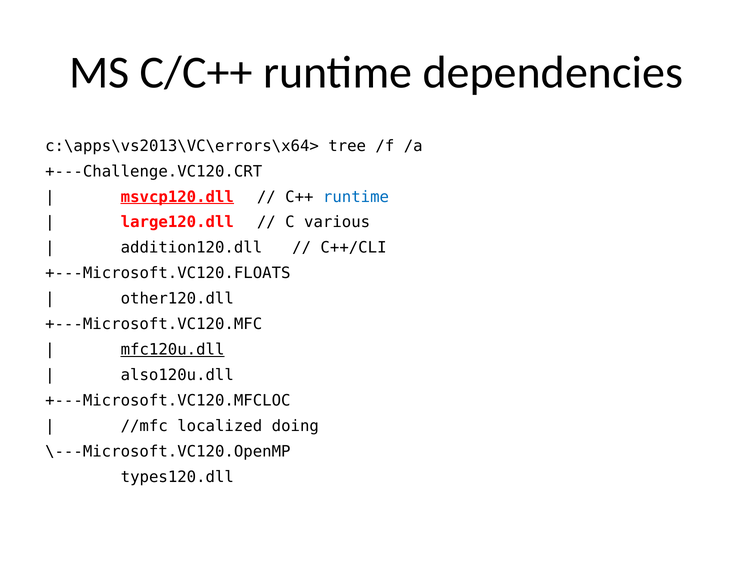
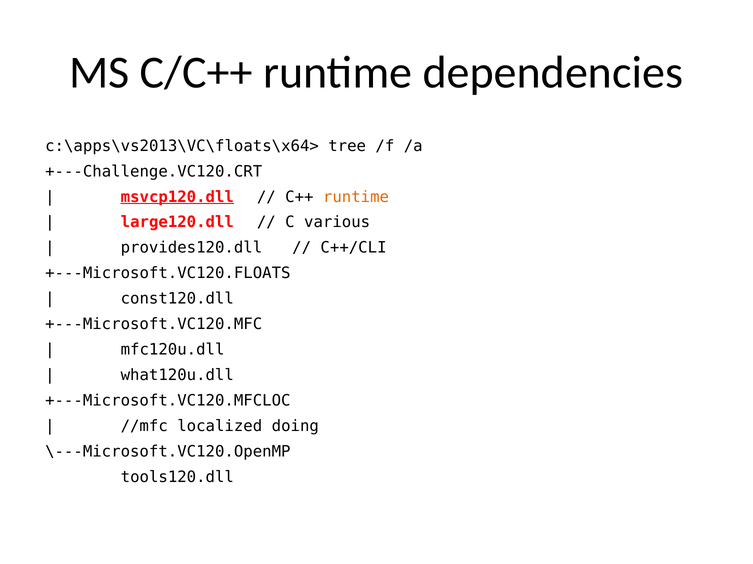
c:\apps\vs2013\VC\errors\x64>: c:\apps\vs2013\VC\errors\x64> -> c:\apps\vs2013\VC\floats\x64> (182, 146)
runtime colour: blue -> orange (356, 197)
addition120.dll: addition120.dll -> provides120.dll (191, 248)
other120.dll: other120.dll -> const120.dll (177, 299)
mfc120u.dll underline: present -> none (173, 350)
also120u.dll: also120u.dll -> what120u.dll (177, 376)
types120.dll: types120.dll -> tools120.dll (177, 478)
